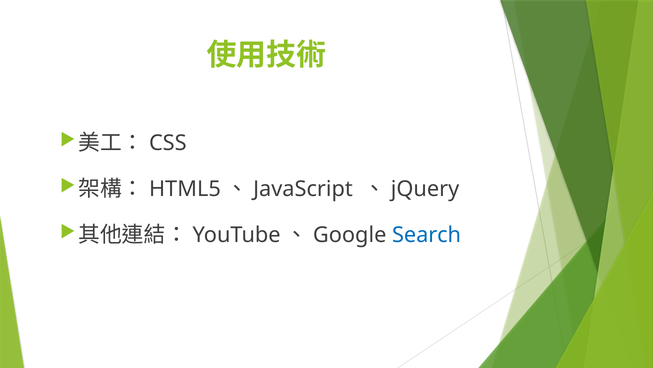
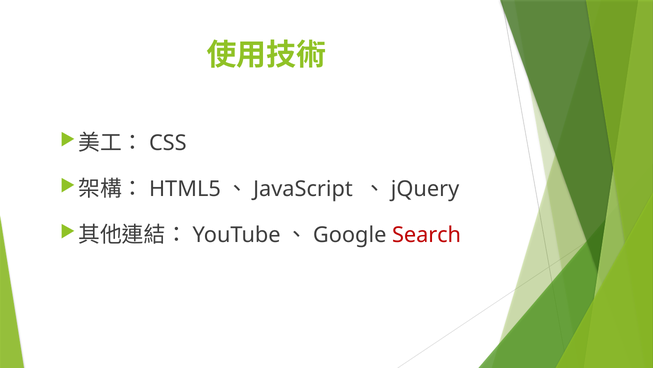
Search colour: blue -> red (427, 235)
